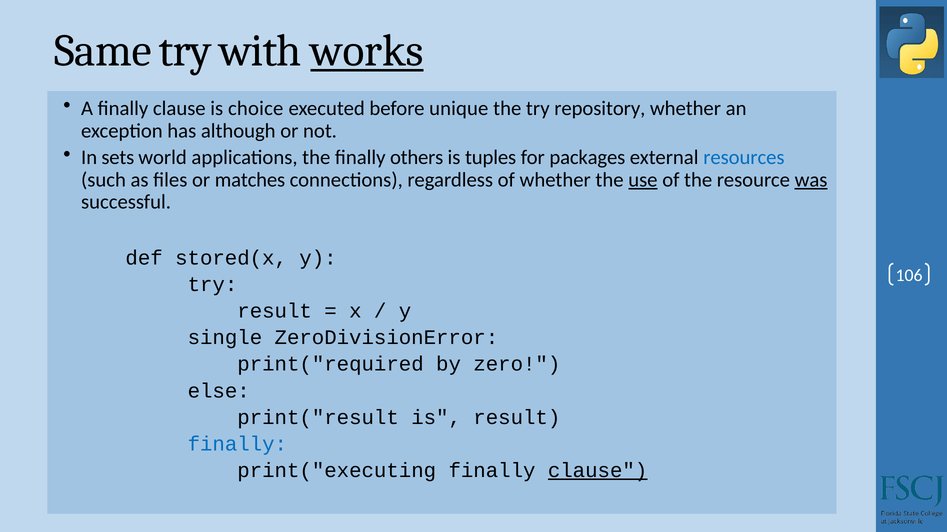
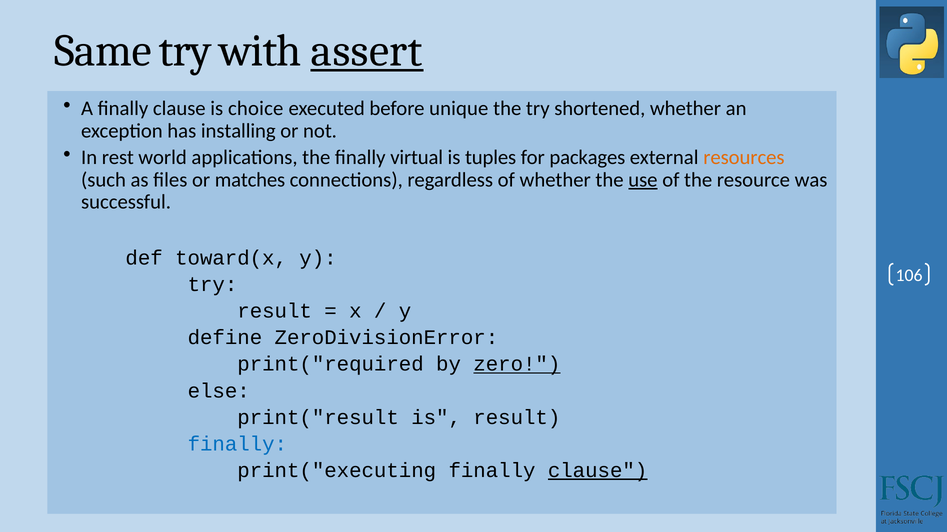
works: works -> assert (367, 51)
repository: repository -> shortened (600, 109)
although: although -> installing (238, 131)
sets: sets -> rest (118, 158)
others: others -> virtual (417, 158)
resources colour: blue -> orange (744, 158)
was underline: present -> none (811, 180)
stored(x: stored(x -> toward(x (231, 258)
single: single -> define (225, 338)
zero underline: none -> present (517, 365)
